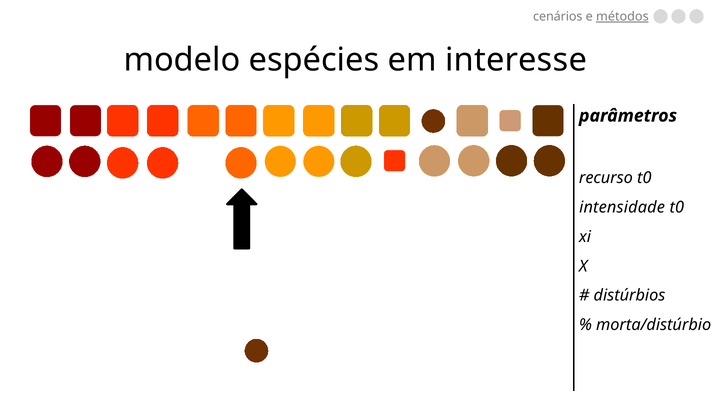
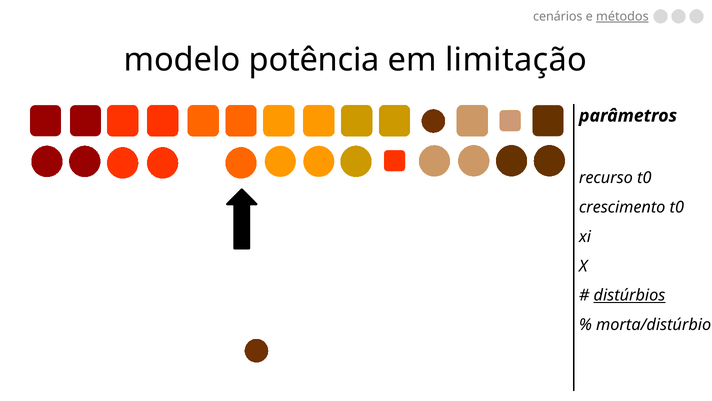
espécies: espécies -> potência (314, 60)
interesse: interesse -> limitação (516, 60)
intensidade: intensidade -> crescimento (622, 207)
distúrbios underline: none -> present (630, 295)
